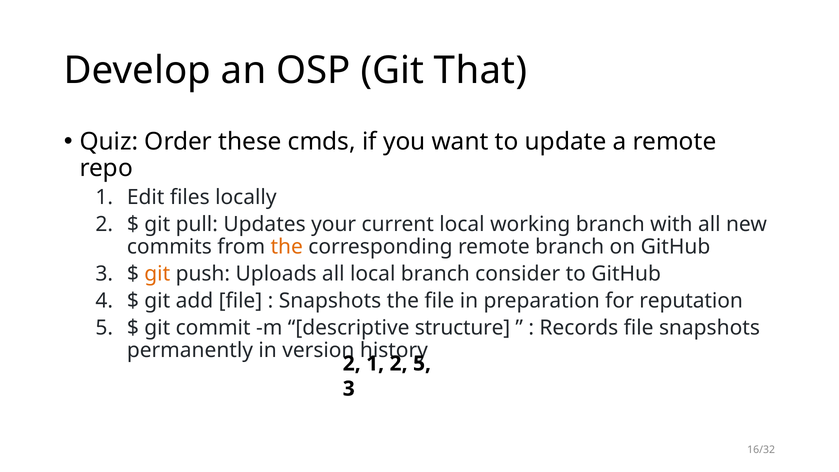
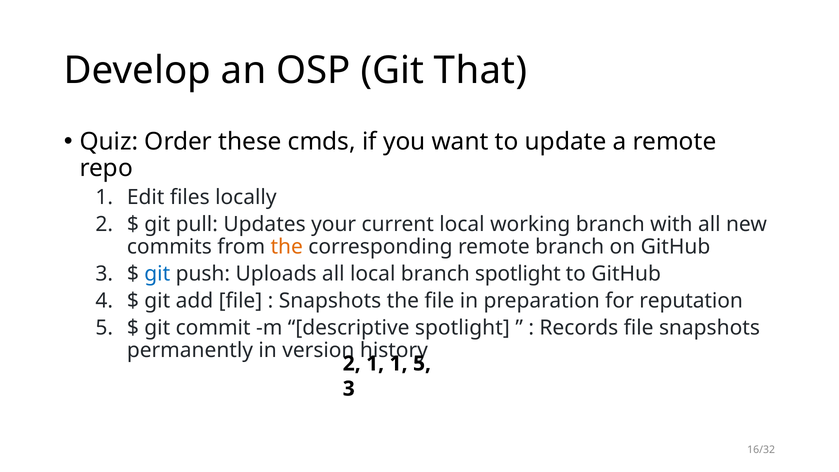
git colour: orange -> blue (157, 274)
branch consider: consider -> spotlight (518, 274)
descriptive structure: structure -> spotlight (462, 328)
1 2: 2 -> 1 (399, 364)
